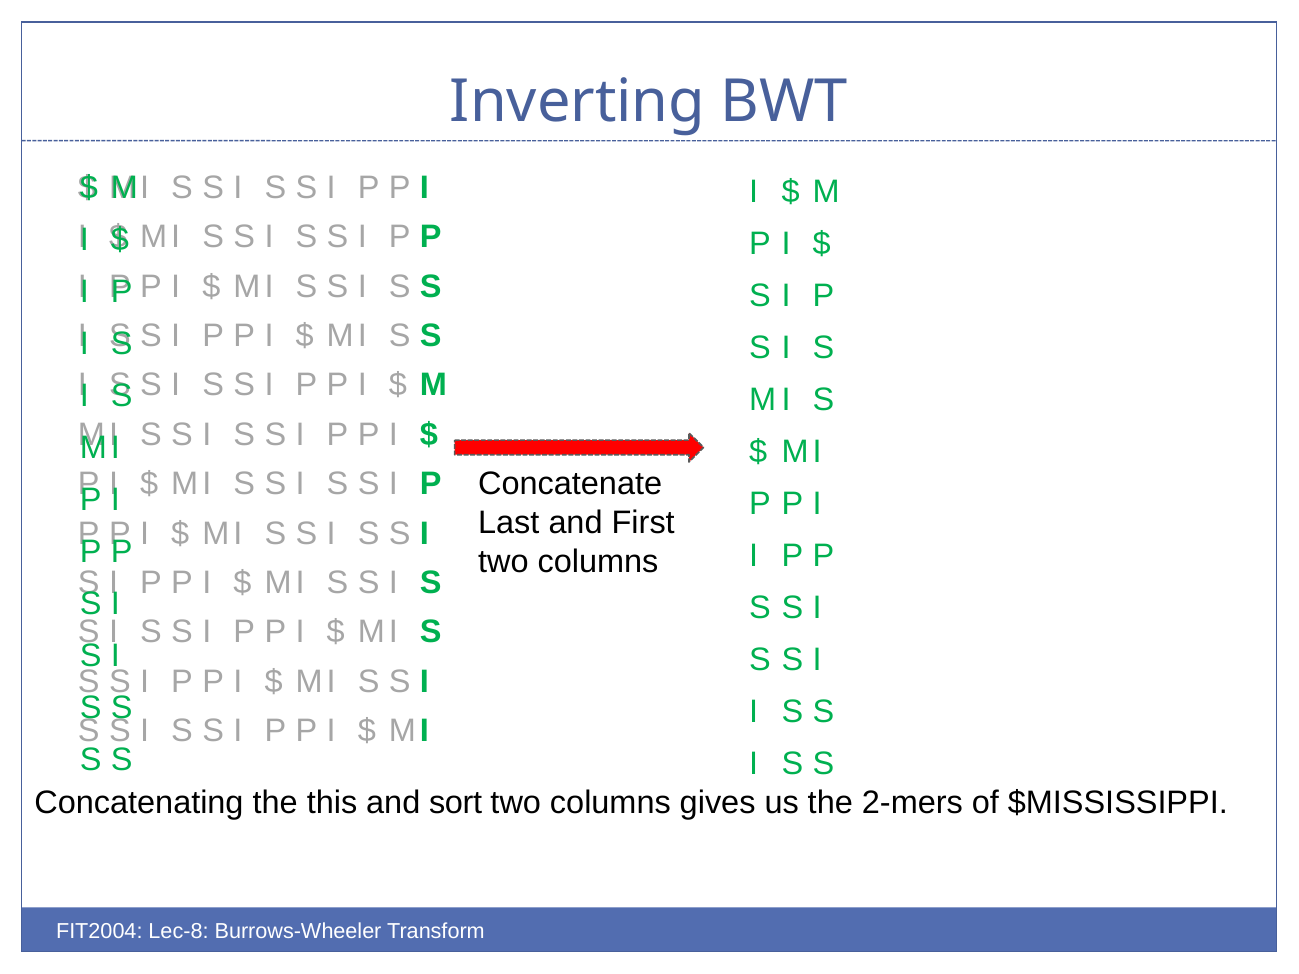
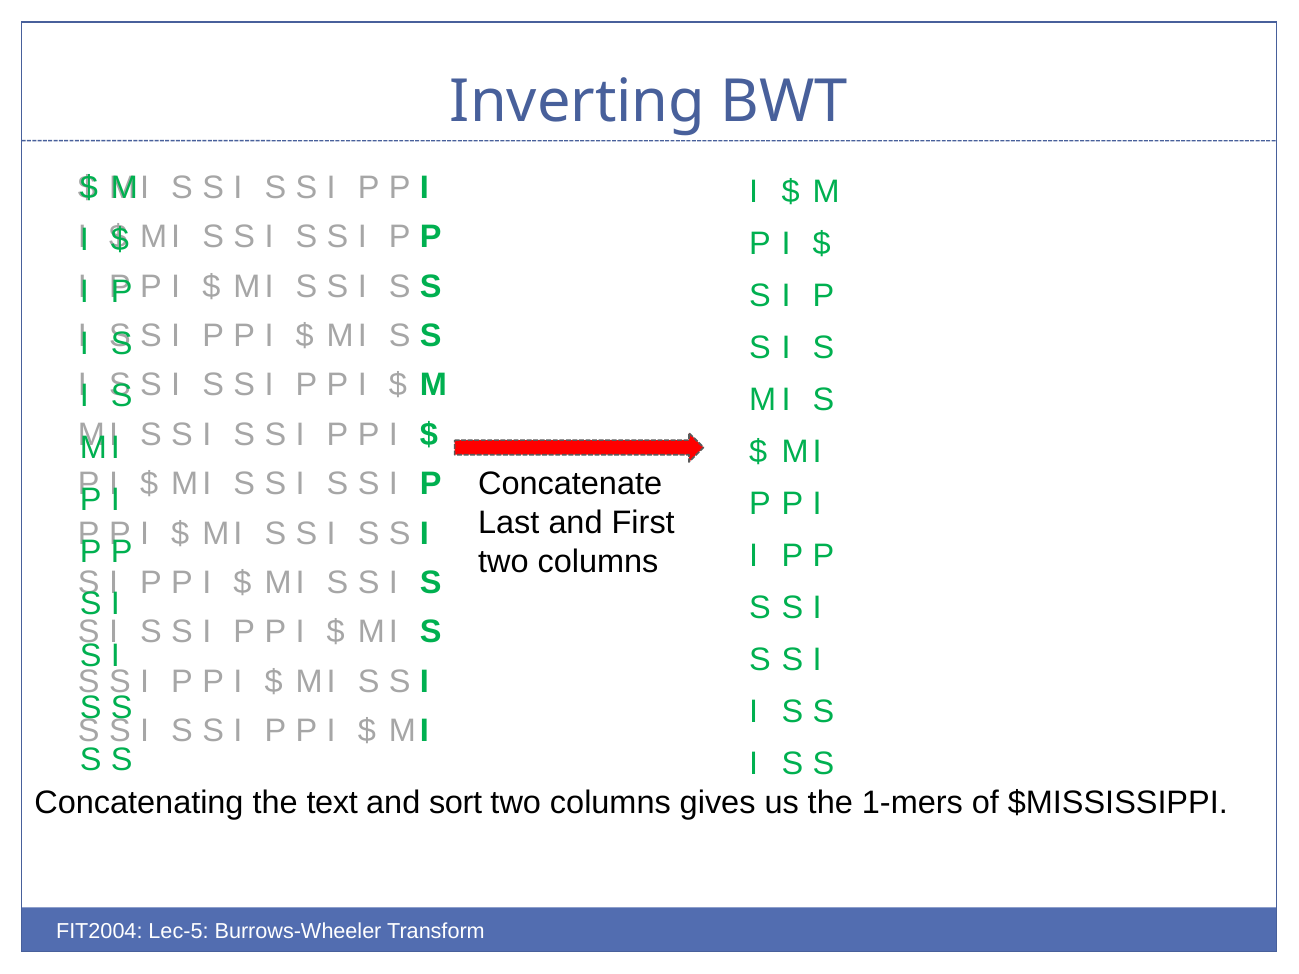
this: this -> text (332, 803)
2-mers: 2-mers -> 1-mers (912, 803)
Lec-8: Lec-8 -> Lec-5 (179, 932)
